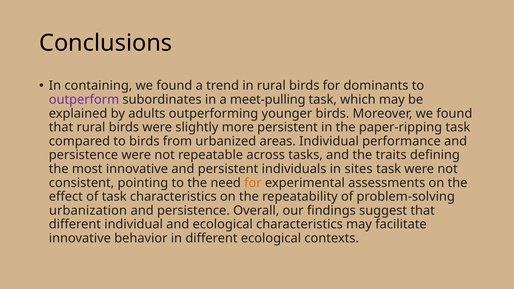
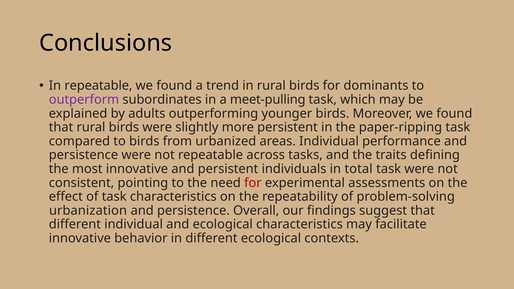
In containing: containing -> repeatable (98, 86)
sites: sites -> total (359, 169)
for colour: orange -> red (253, 183)
